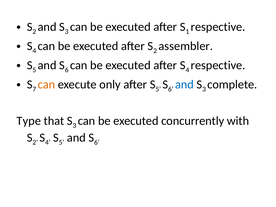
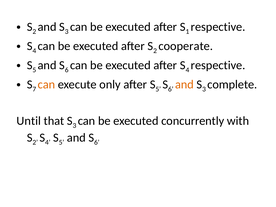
assembler: assembler -> cooperate (186, 46)
and colour: blue -> orange (184, 84)
Type: Type -> Until (29, 121)
